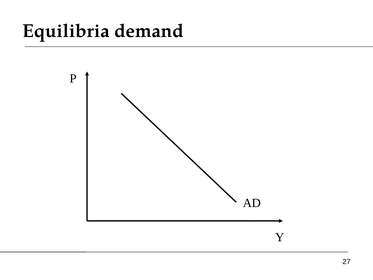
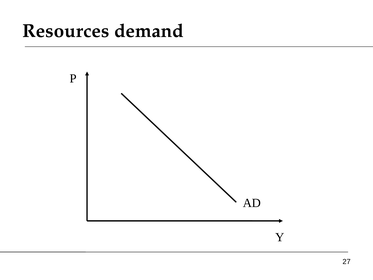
Equilibria: Equilibria -> Resources (66, 31)
